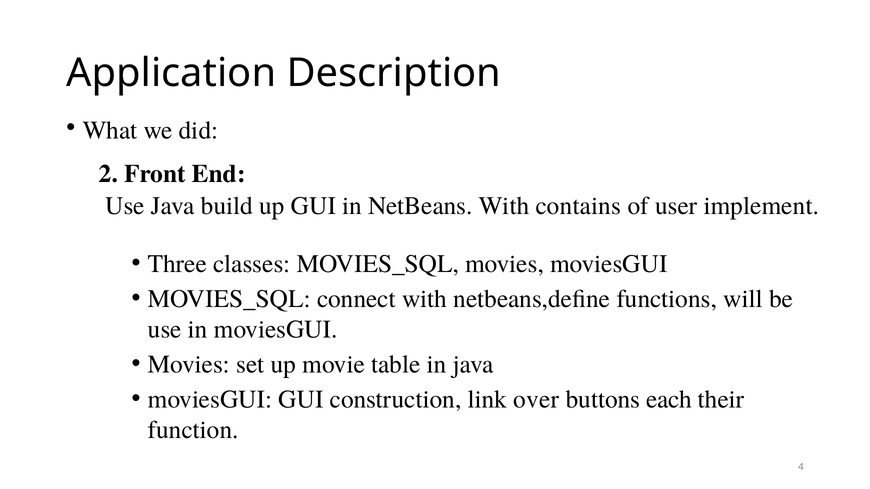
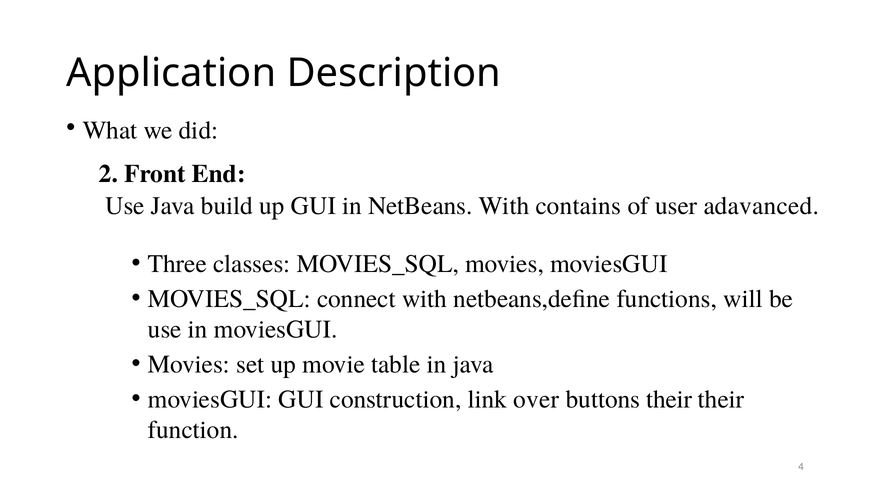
implement: implement -> adavanced (761, 206)
buttons each: each -> their (669, 400)
